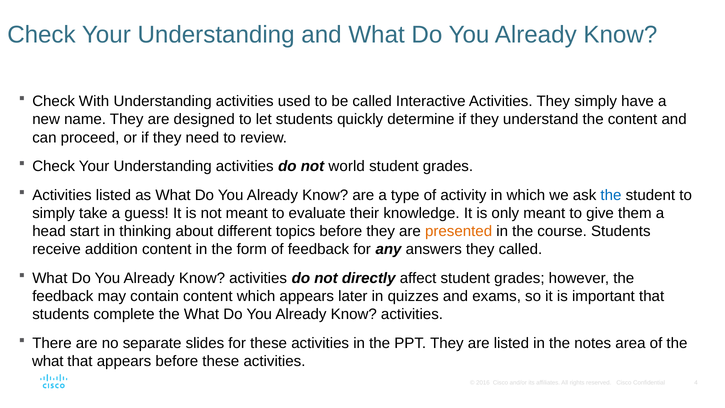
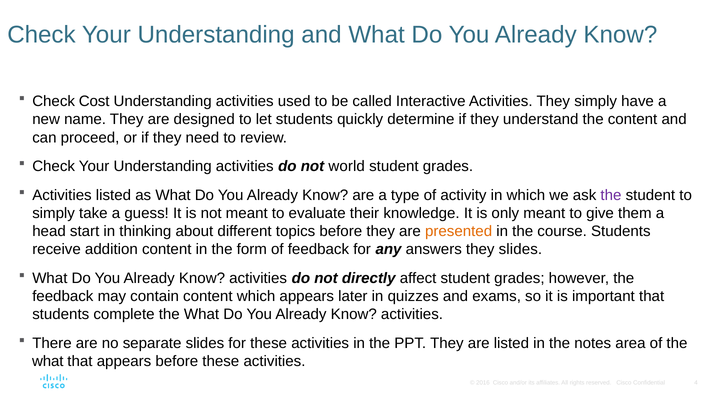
With: With -> Cost (94, 101)
the colour: blue -> purple (611, 195)
they called: called -> slides (520, 249)
